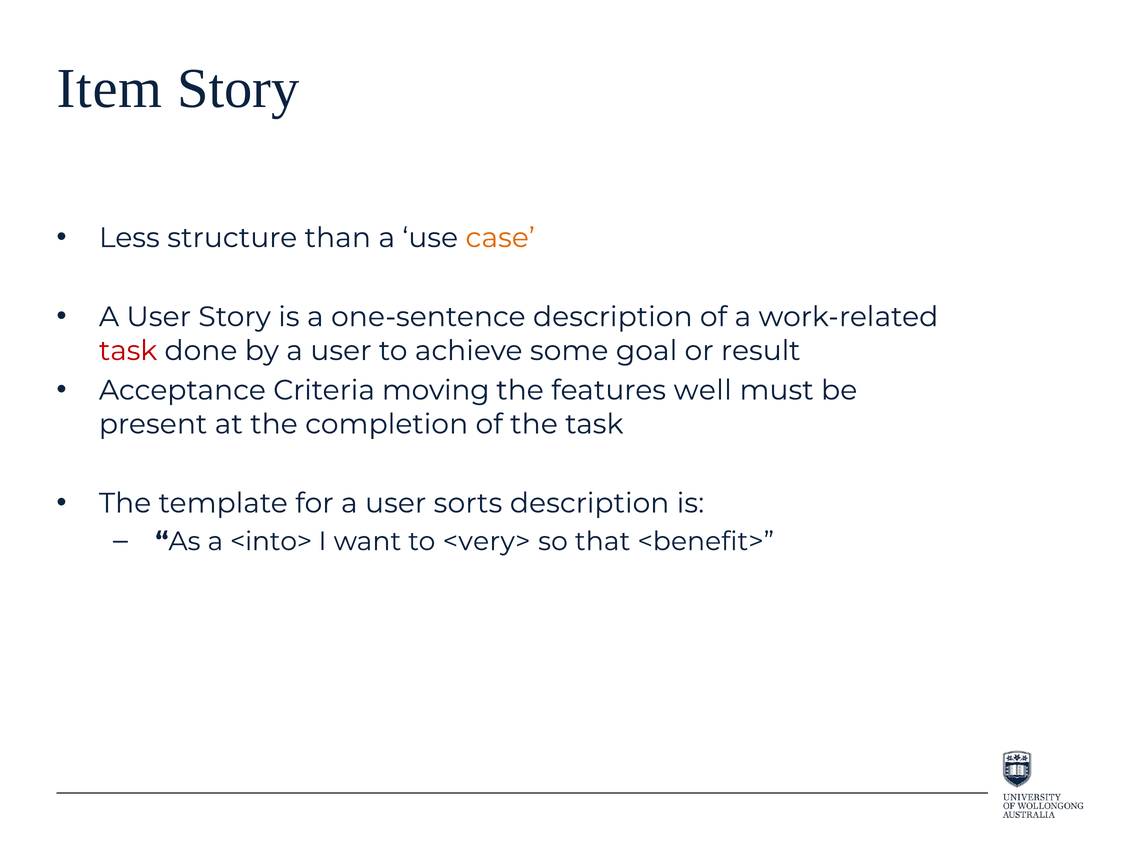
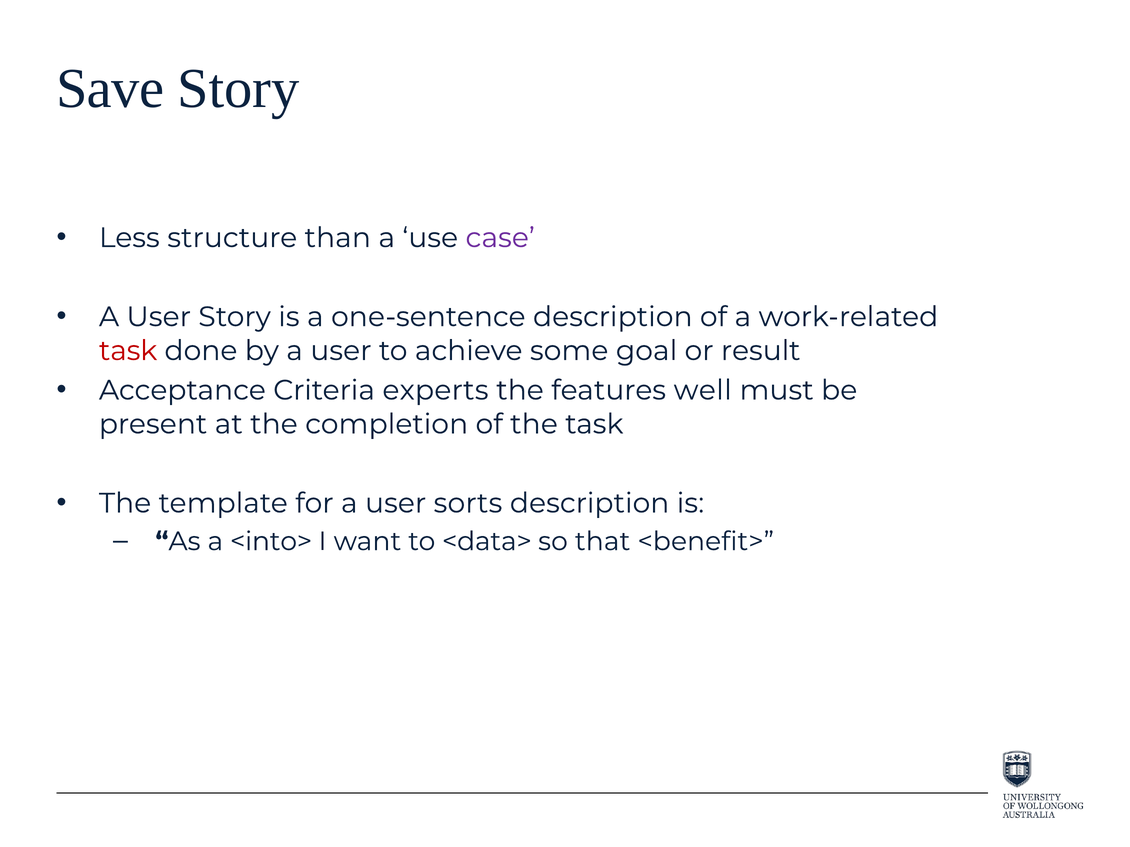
Item: Item -> Save (110, 89)
case colour: orange -> purple (500, 238)
moving: moving -> experts (435, 390)
<very>: <very> -> <data> (487, 542)
